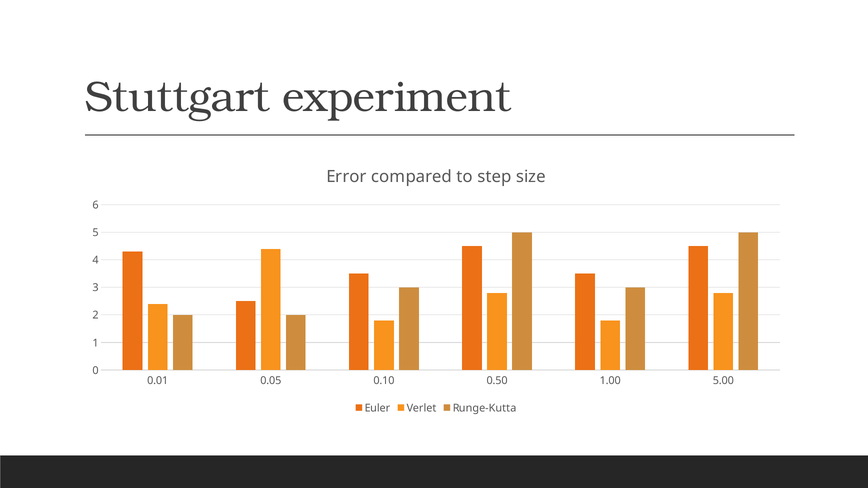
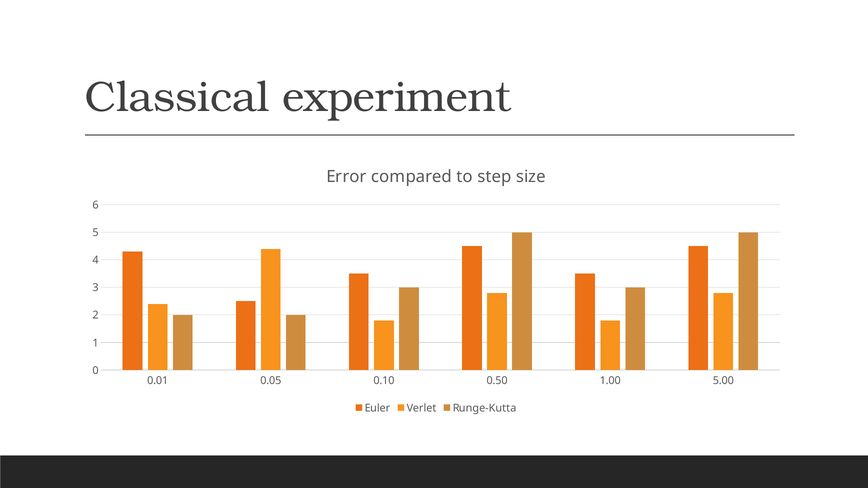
Stuttgart: Stuttgart -> Classical (177, 97)
